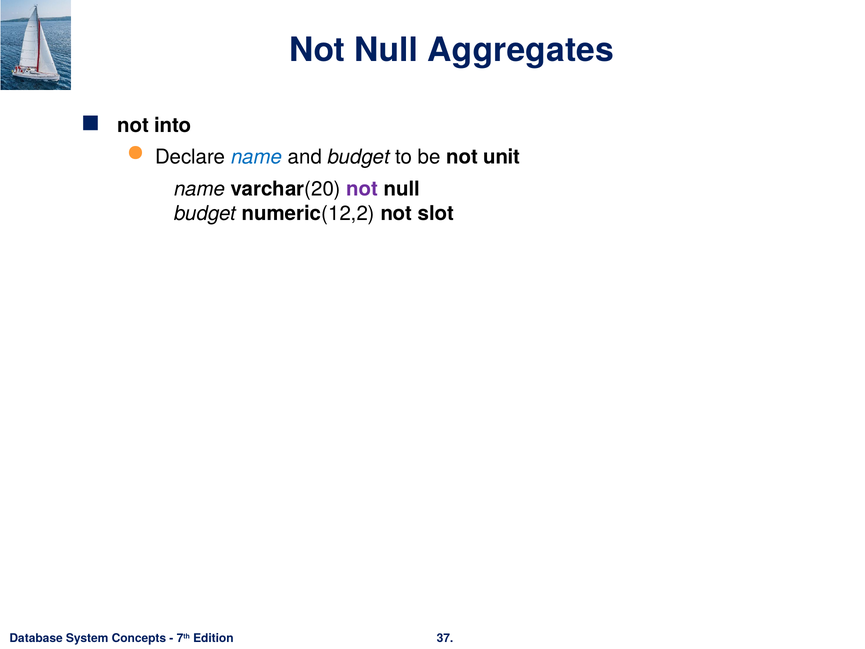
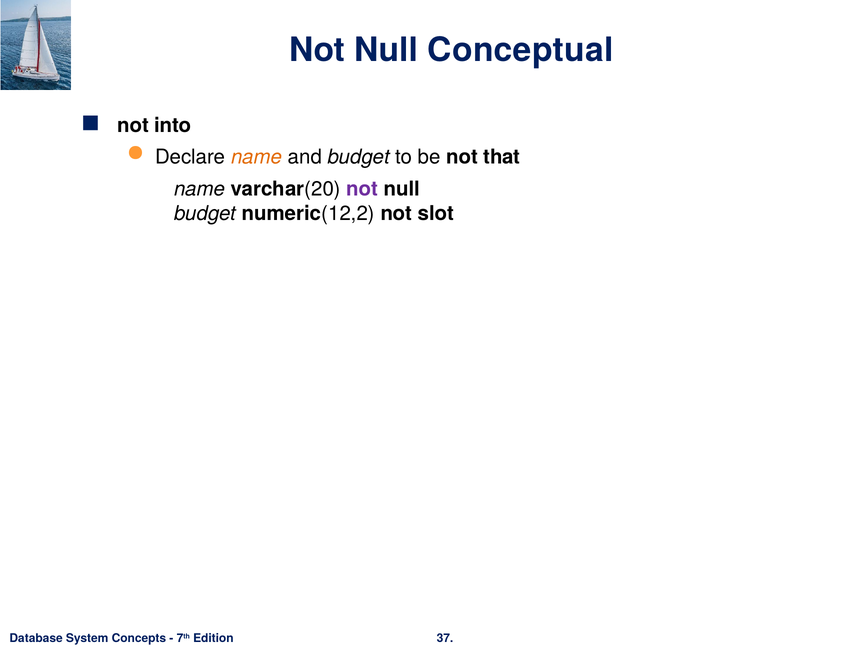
Aggregates: Aggregates -> Conceptual (521, 50)
name colour: blue -> orange (257, 157)
unit: unit -> that (502, 157)
